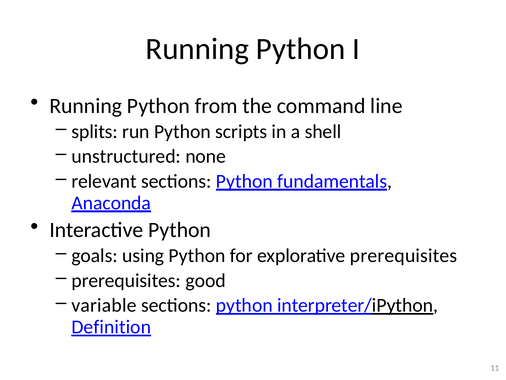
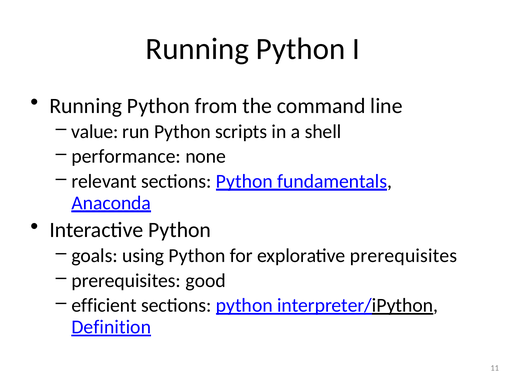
splits: splits -> value (95, 131)
unstructured: unstructured -> performance (126, 156)
variable: variable -> efficient (104, 305)
